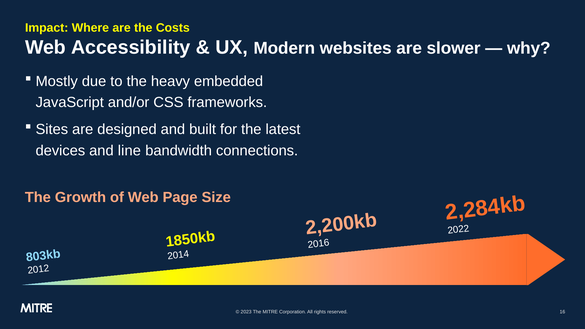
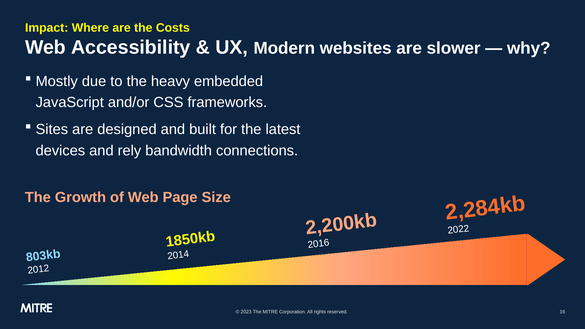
line: line -> rely (129, 151)
